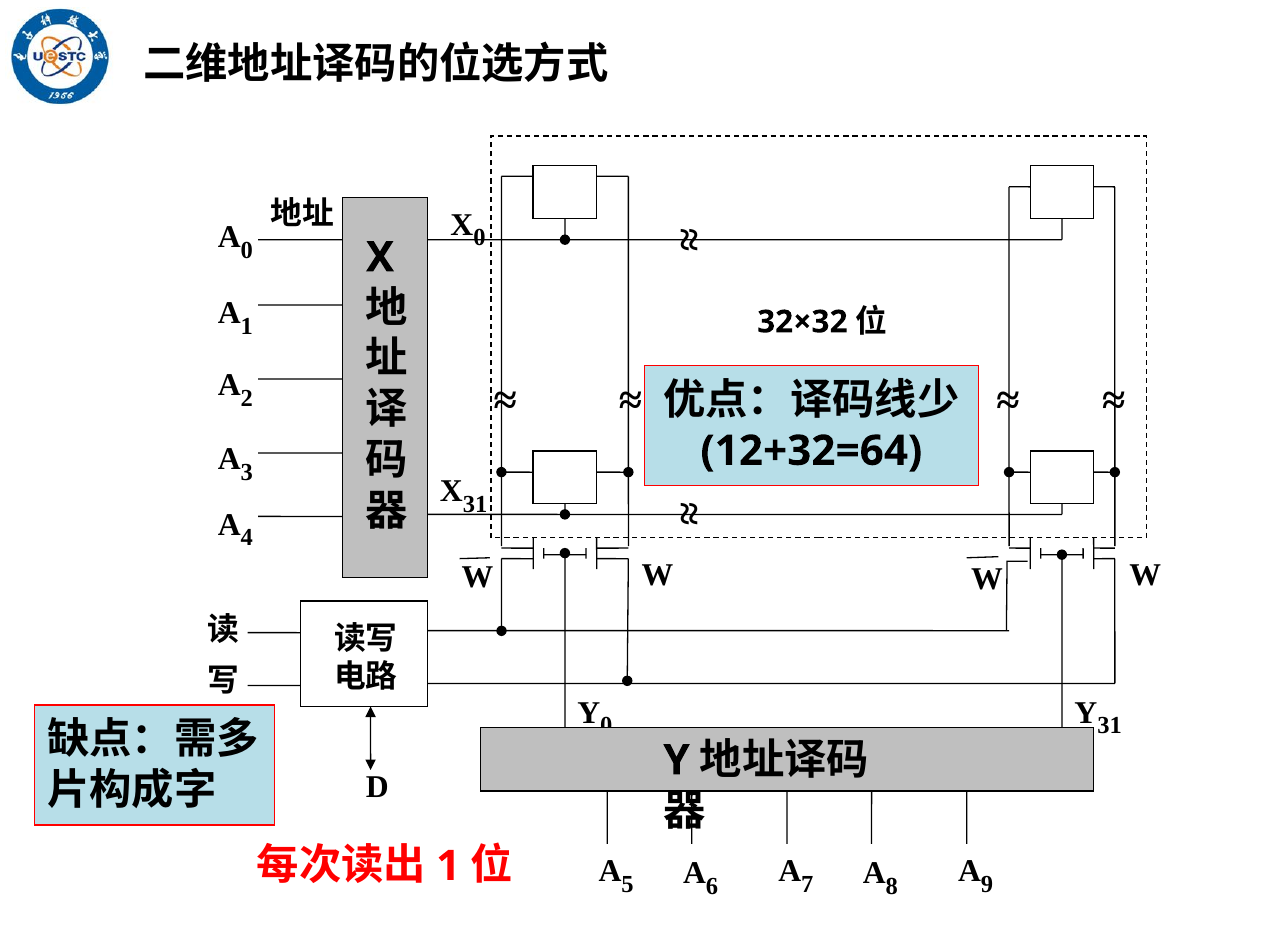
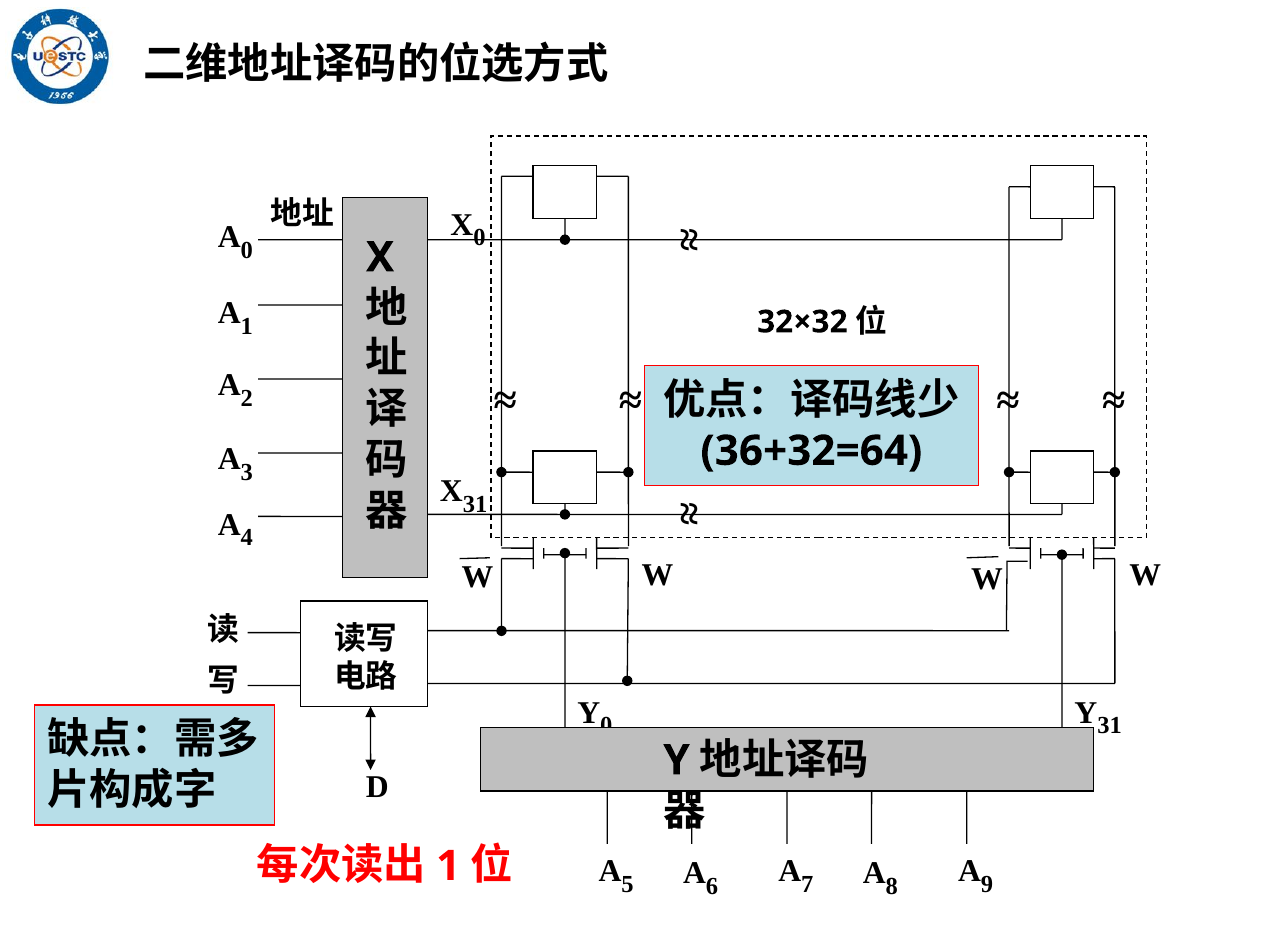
12+32=64: 12+32=64 -> 36+32=64 (811, 451)
